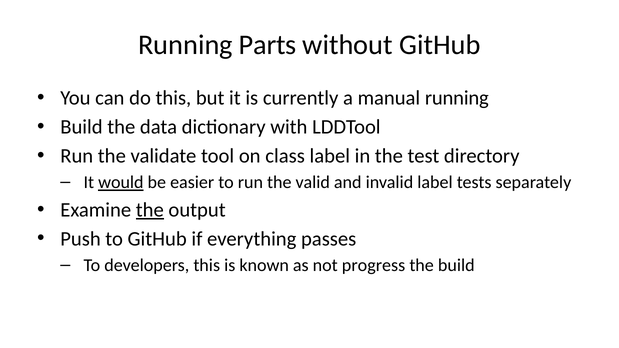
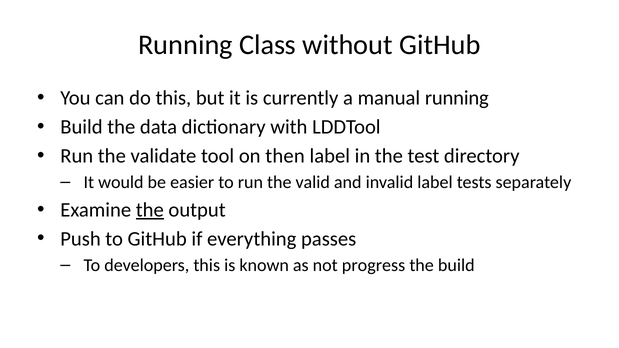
Parts: Parts -> Class (268, 45)
class: class -> then (285, 156)
would underline: present -> none (121, 183)
